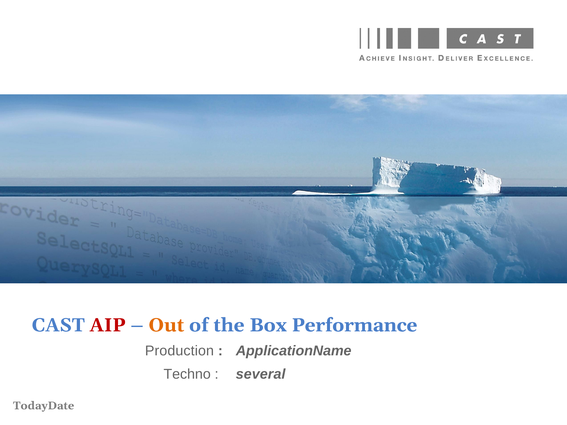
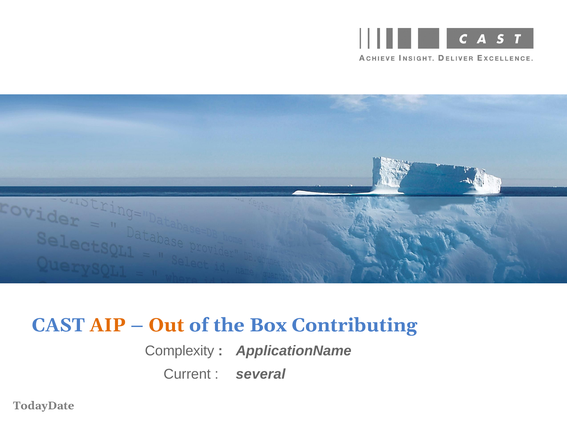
AIP colour: red -> orange (108, 325)
Performance: Performance -> Contributing (354, 325)
Production: Production -> Complexity (180, 351)
Techno: Techno -> Current (187, 374)
